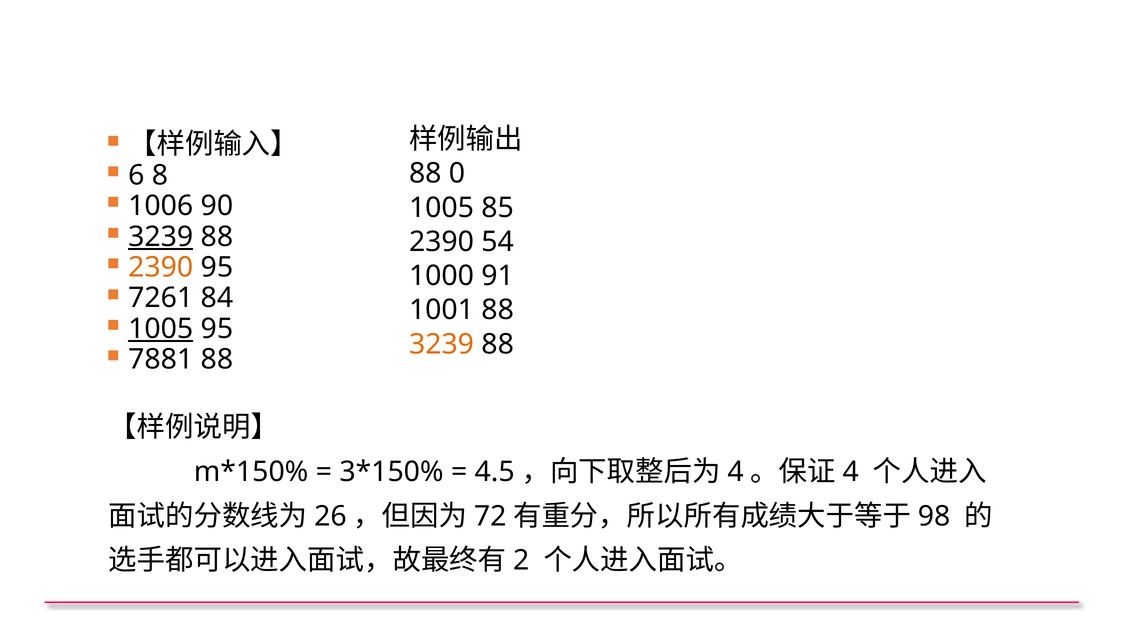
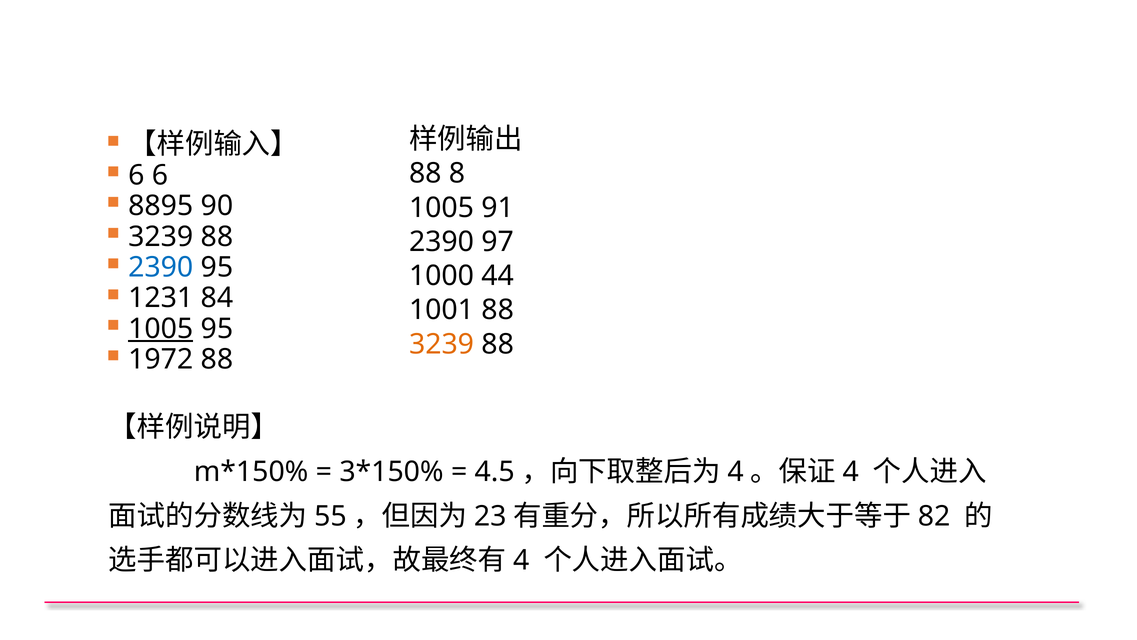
0: 0 -> 8 (457, 173)
6 8: 8 -> 6 (160, 175)
1006: 1006 -> 8895 (161, 206)
85: 85 -> 91 (498, 208)
3239 underline: present -> none (161, 237)
54: 54 -> 97 (498, 242)
2390 colour: orange -> blue (161, 267)
91: 91 -> 44 (498, 276)
7261: 7261 -> 1231 (161, 298)
7881: 7881 -> 1972 (161, 359)
26: 26 -> 55 (330, 516)
72: 72 -> 23 (490, 516)
98: 98 -> 82 (934, 516)
2: 2 -> 4 (521, 560)
